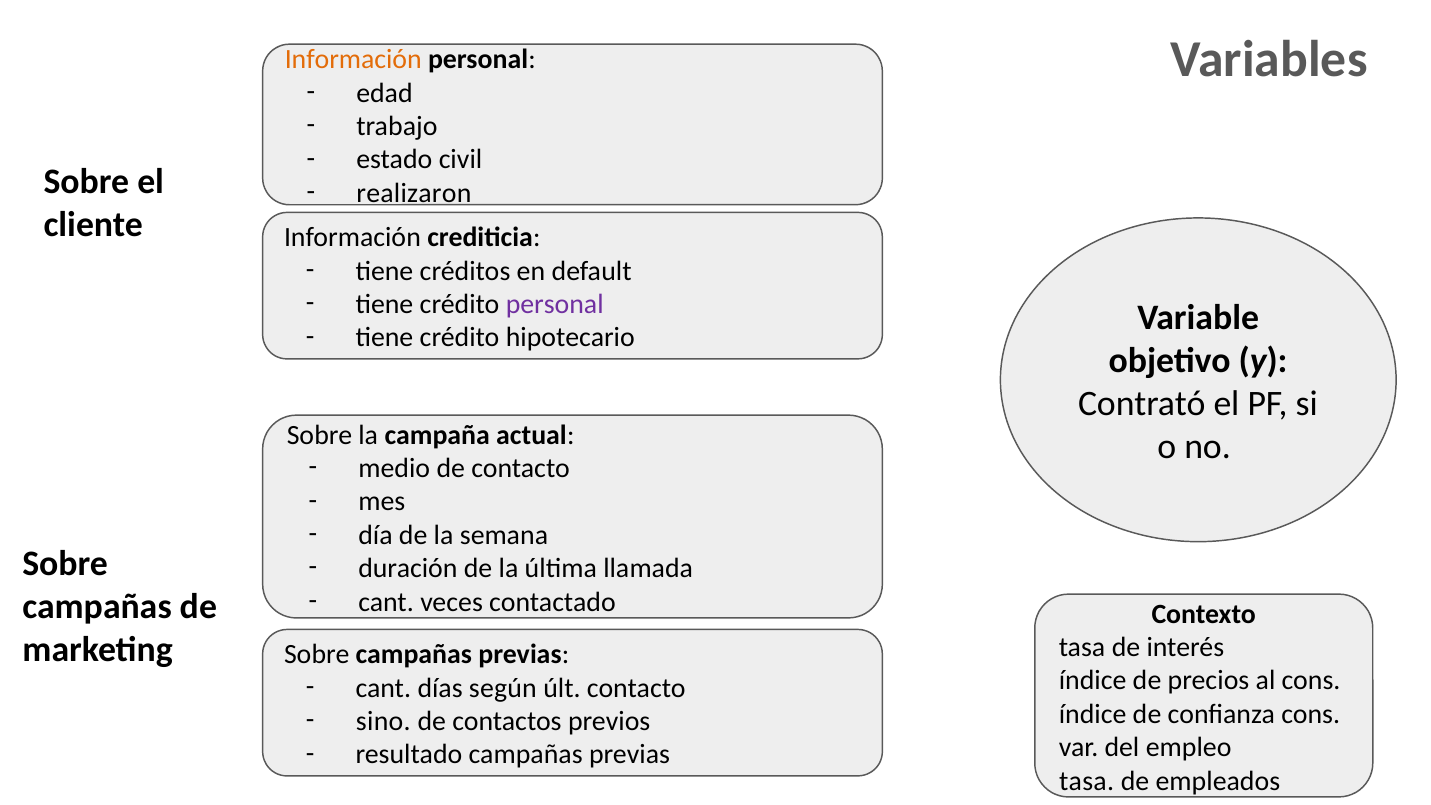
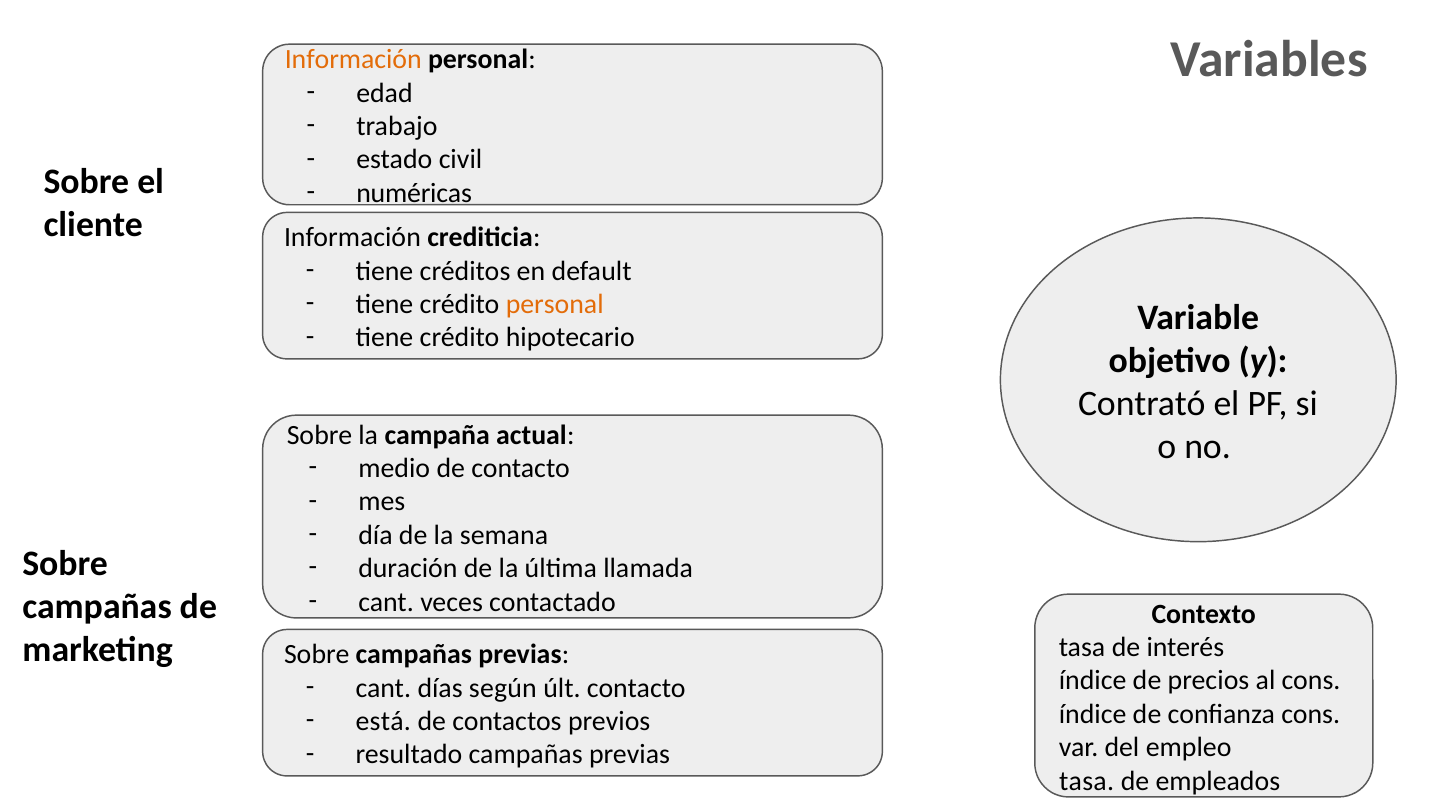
realizaron: realizaron -> numéricas (414, 193)
personal colour: purple -> orange (555, 304)
sino: sino -> está (383, 721)
